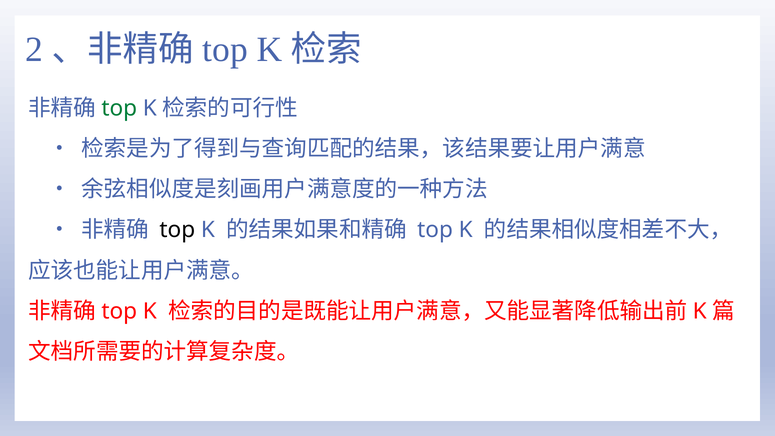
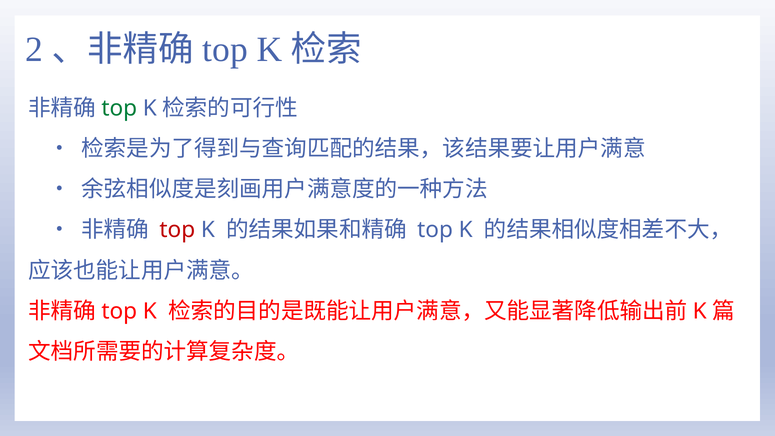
top colour: black -> red (177, 230)
